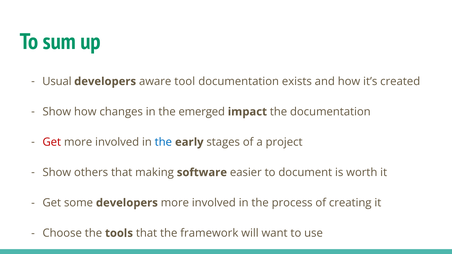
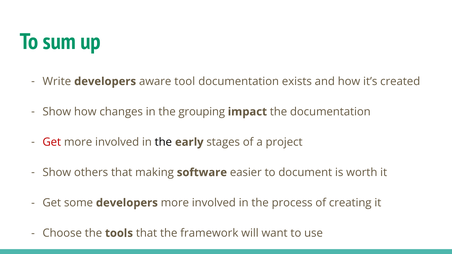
Usual: Usual -> Write (57, 81)
emerged: emerged -> grouping (202, 112)
the colour: blue -> black (163, 142)
